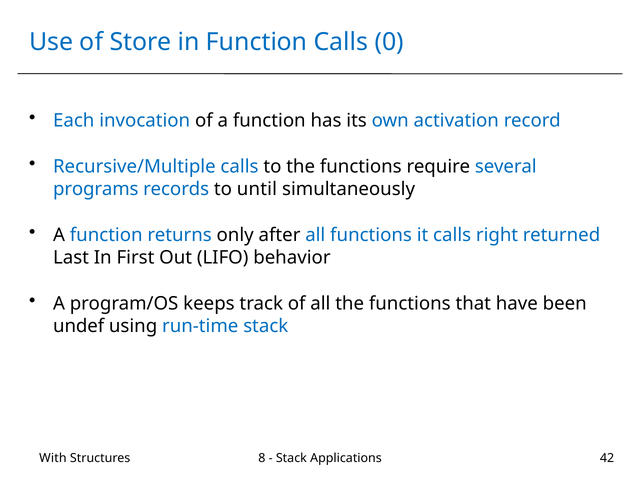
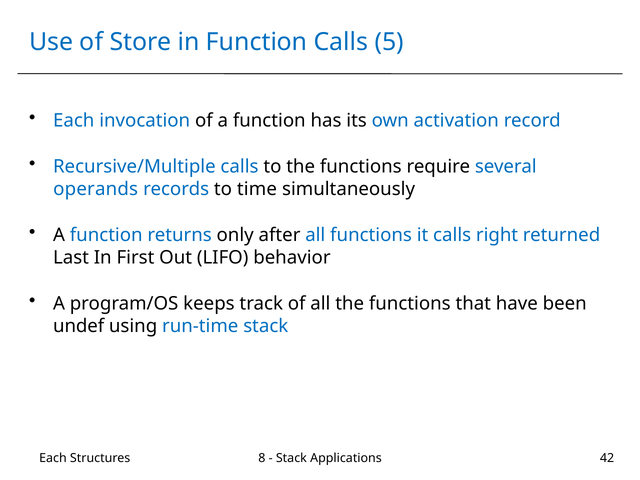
0: 0 -> 5 (389, 42)
programs: programs -> operands (96, 189)
until: until -> time (257, 189)
With: With -> Each (53, 458)
